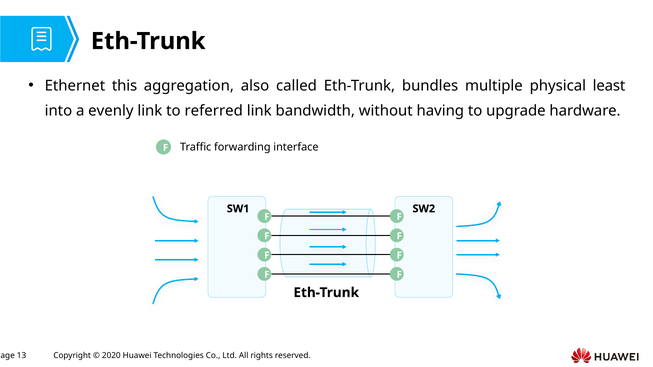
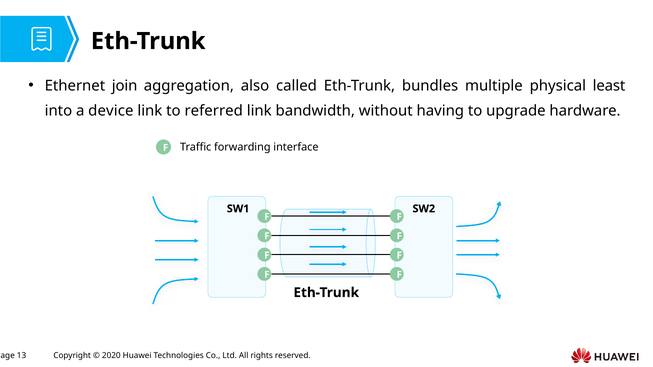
this: this -> join (125, 86)
evenly: evenly -> device (111, 111)
